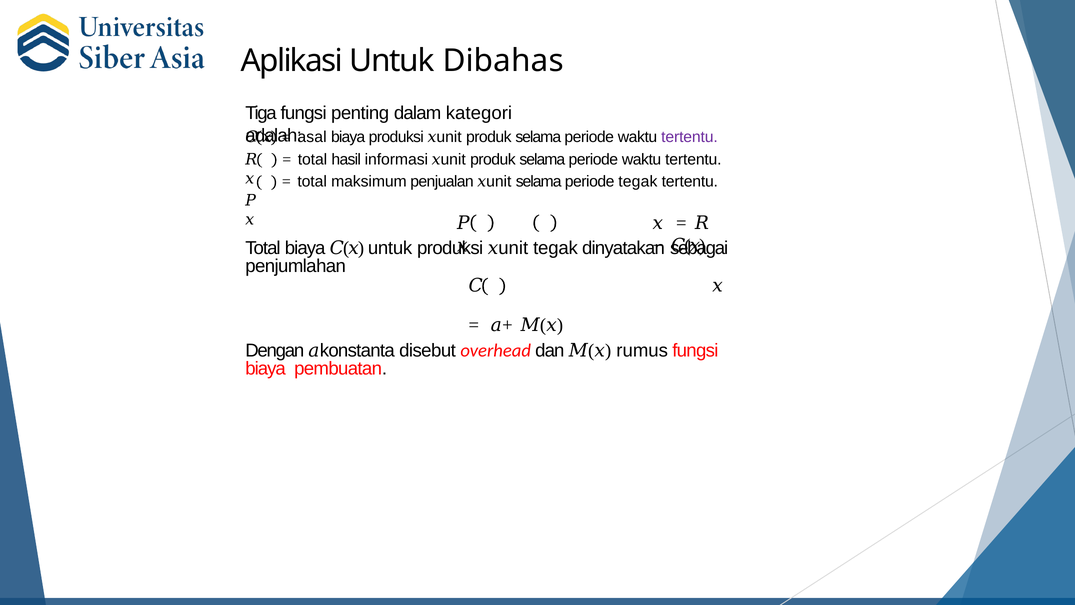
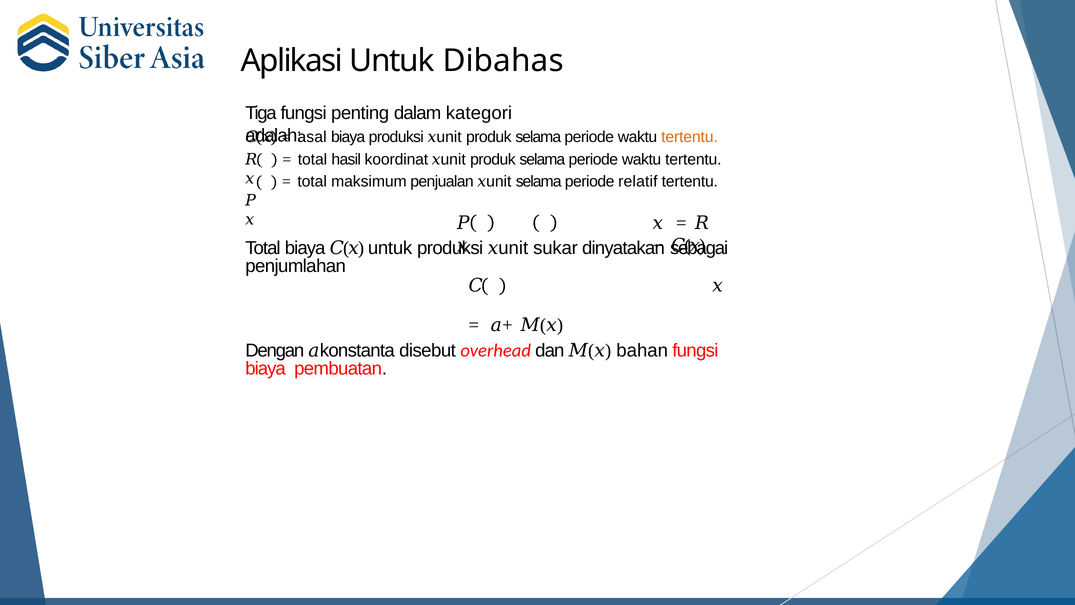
tertentu colour: purple -> orange (690, 137)
informasi: informasi -> koordinat (396, 159)
periode tegak: tegak -> relatif (638, 182)
tegak: tegak -> sukar (556, 248)
rumus: rumus -> bahan (642, 351)
